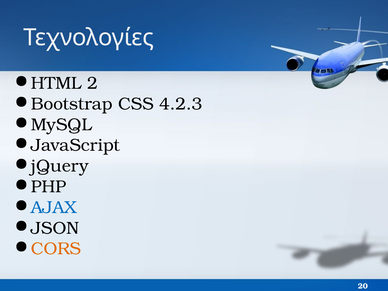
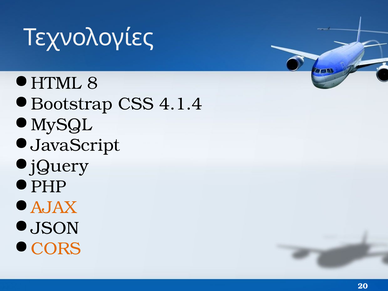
2: 2 -> 8 (92, 83)
4.2.3: 4.2.3 -> 4.1.4 (181, 104)
AJAX colour: blue -> orange (54, 207)
